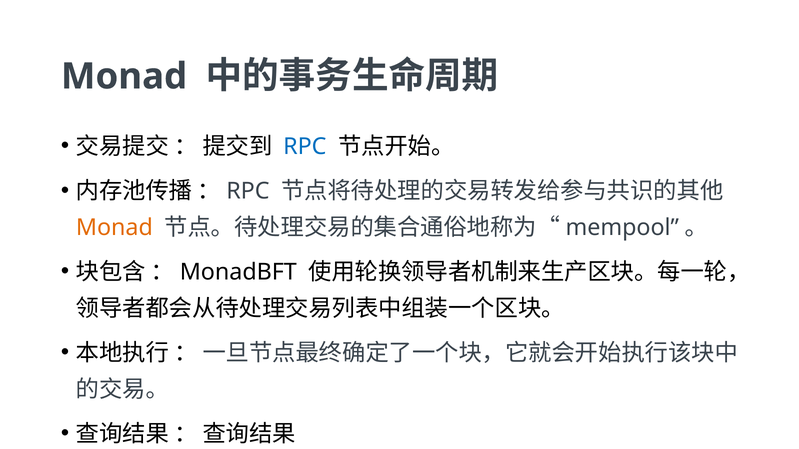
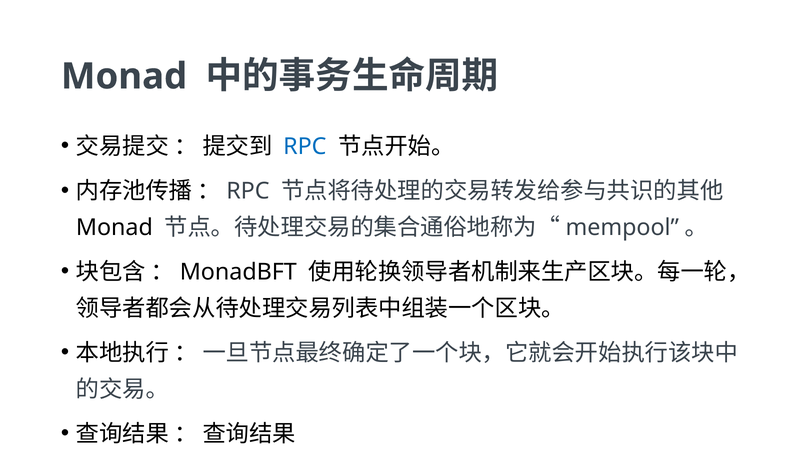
Monad colour: orange -> black (114, 228)
